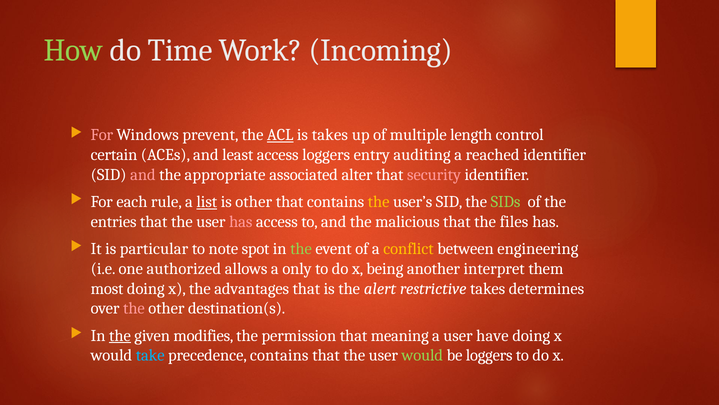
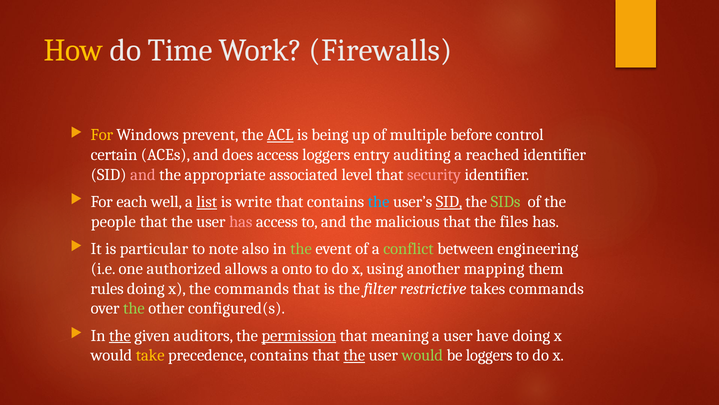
How colour: light green -> yellow (73, 50)
Incoming: Incoming -> Firewalls (381, 50)
For colour: pink -> yellow (102, 135)
is takes: takes -> being (330, 135)
length: length -> before (471, 135)
least: least -> does (238, 155)
alter: alter -> level (357, 174)
rule: rule -> well (166, 202)
is other: other -> write (254, 202)
the colour: yellow -> light blue (379, 202)
SID underline: none -> present (449, 202)
entries: entries -> people (113, 221)
spot: spot -> also (255, 249)
conflict colour: yellow -> light green (408, 249)
only: only -> onto (297, 268)
being: being -> using (385, 268)
interpret: interpret -> mapping (494, 268)
most: most -> rules (107, 288)
the advantages: advantages -> commands (252, 288)
alert: alert -> filter (380, 288)
takes determines: determines -> commands (546, 288)
the colour: pink -> light green (134, 308)
destination(s: destination(s -> configured(s (237, 308)
modifies: modifies -> auditors (203, 335)
permission underline: none -> present (299, 335)
take colour: light blue -> yellow (150, 355)
the underline: none -> present (354, 355)
